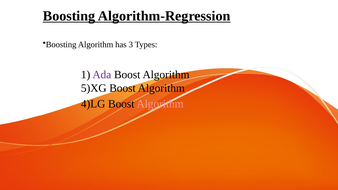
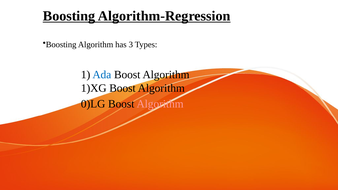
Ada colour: purple -> blue (102, 75)
5)XG: 5)XG -> 1)XG (94, 88)
4)LG: 4)LG -> 0)LG (93, 104)
